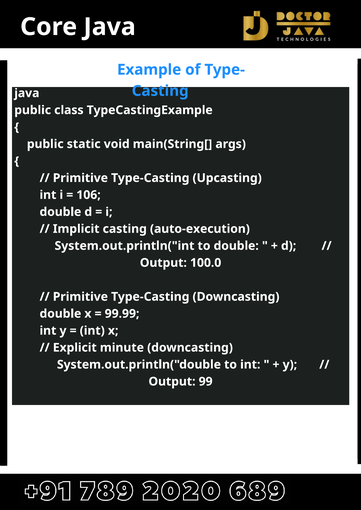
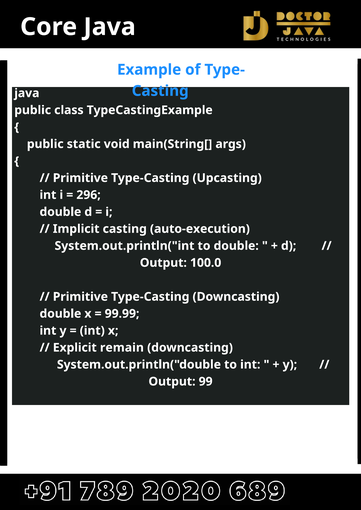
106: 106 -> 296 (89, 195)
minute: minute -> remain (122, 348)
